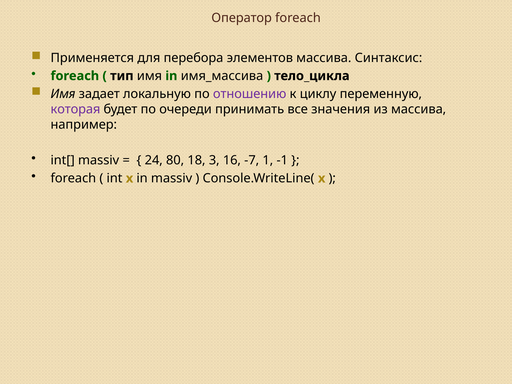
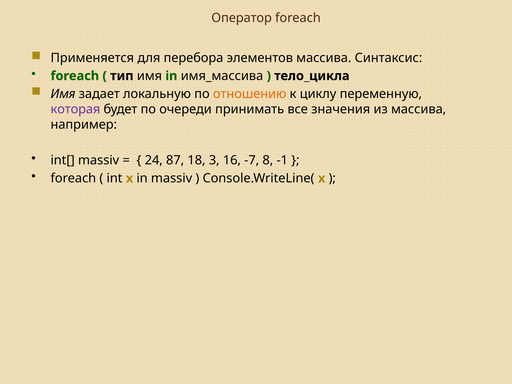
отношению colour: purple -> orange (250, 94)
80: 80 -> 87 (175, 160)
1: 1 -> 8 (268, 160)
